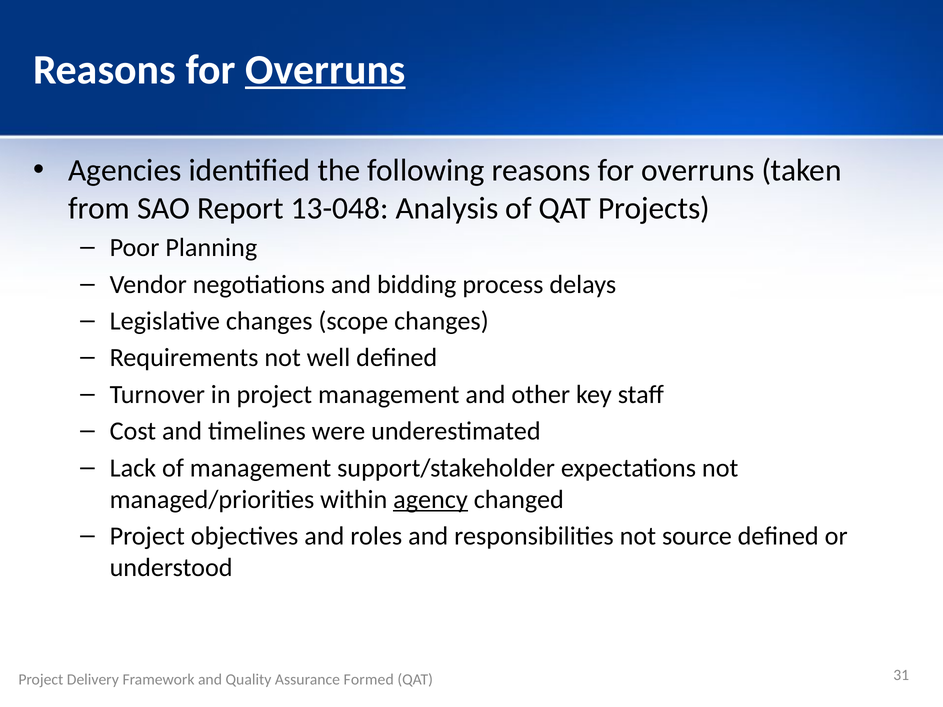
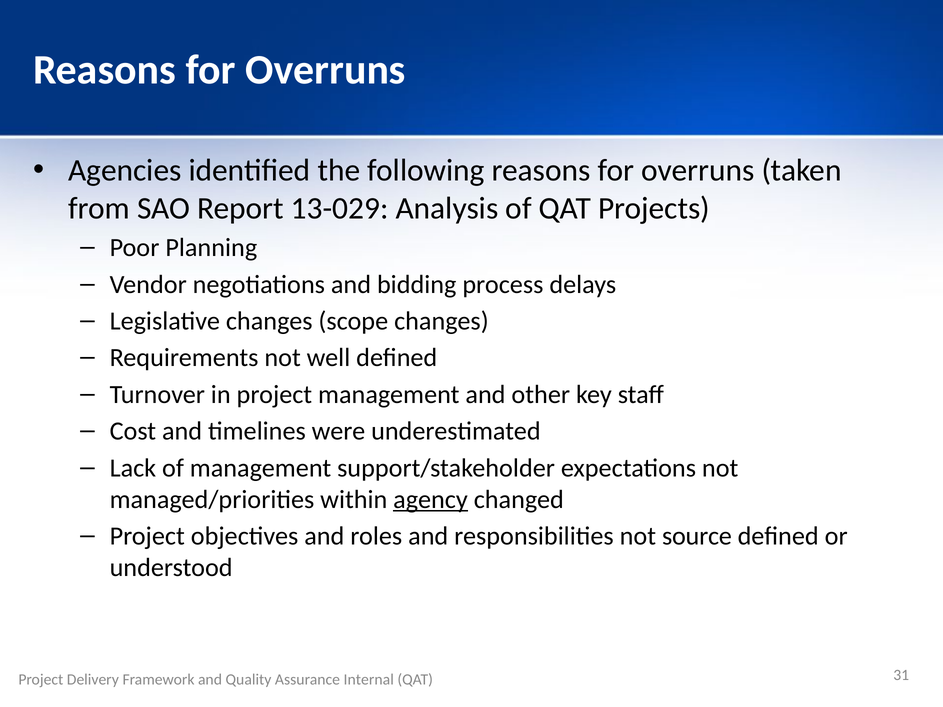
Overruns underline: present -> none (325, 70)
13-048: 13-048 -> 13-029 (340, 208)
Formed: Formed -> Internal (369, 680)
